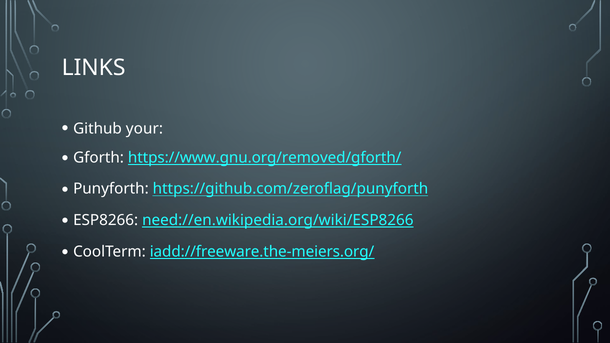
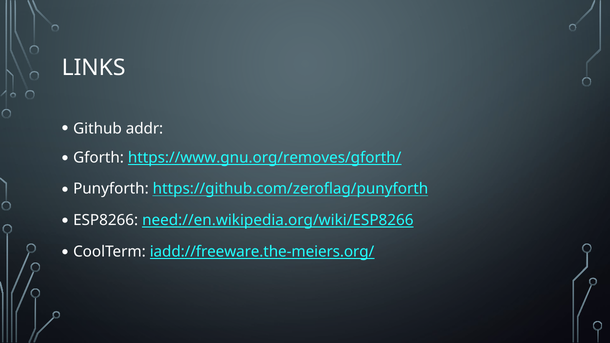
your: your -> addr (144, 129)
https://www.gnu.org/removed/gforth/: https://www.gnu.org/removed/gforth/ -> https://www.gnu.org/removes/gforth/ (265, 158)
